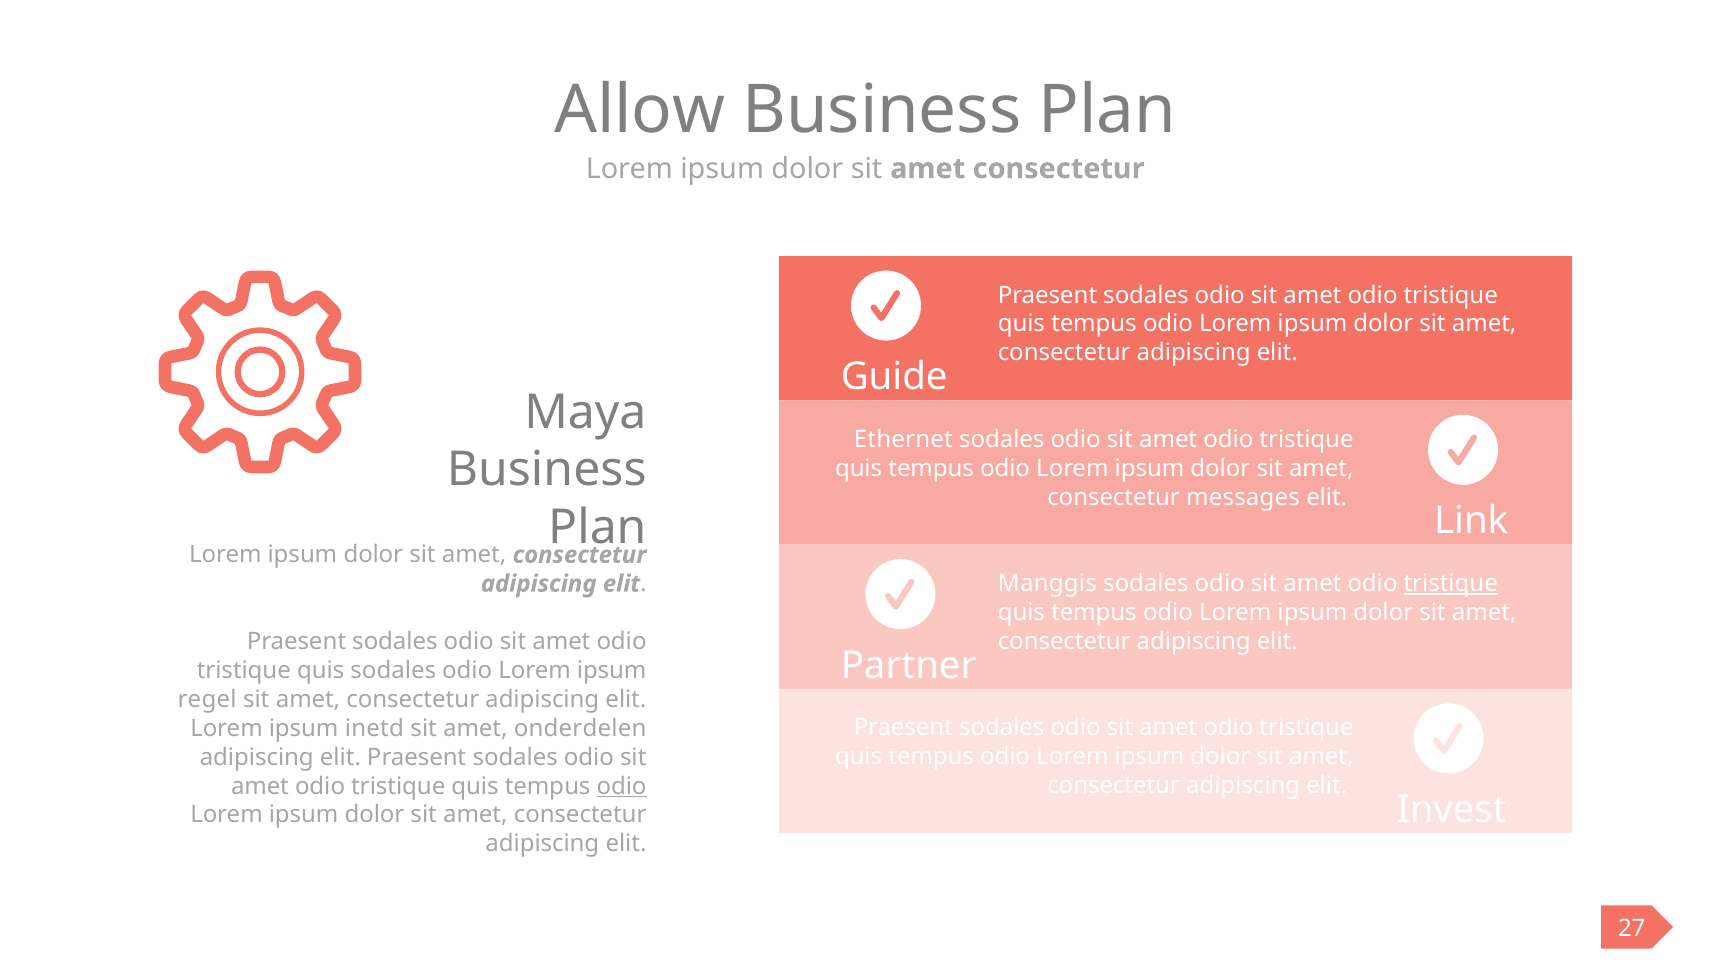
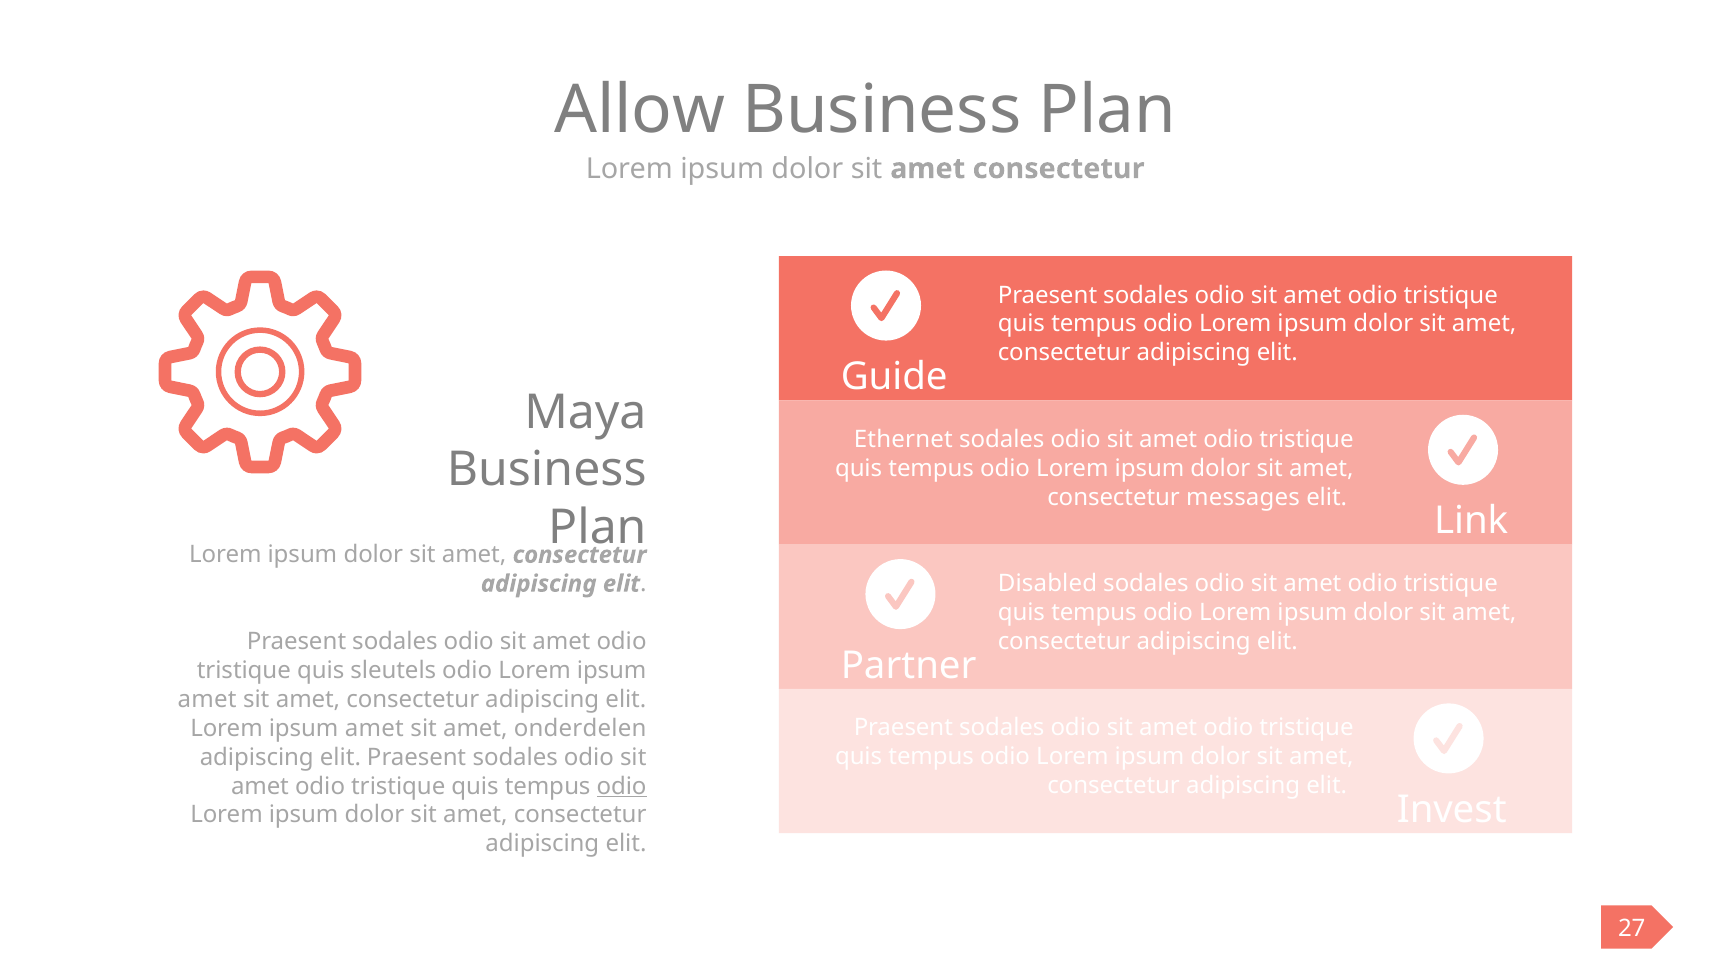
Manggis: Manggis -> Disabled (1047, 584)
tristique underline: present -> none (1451, 584)
quis sodales: sodales -> sleutels (393, 670)
regel: regel -> amet (207, 699)
inetd: inetd -> amet (374, 728)
